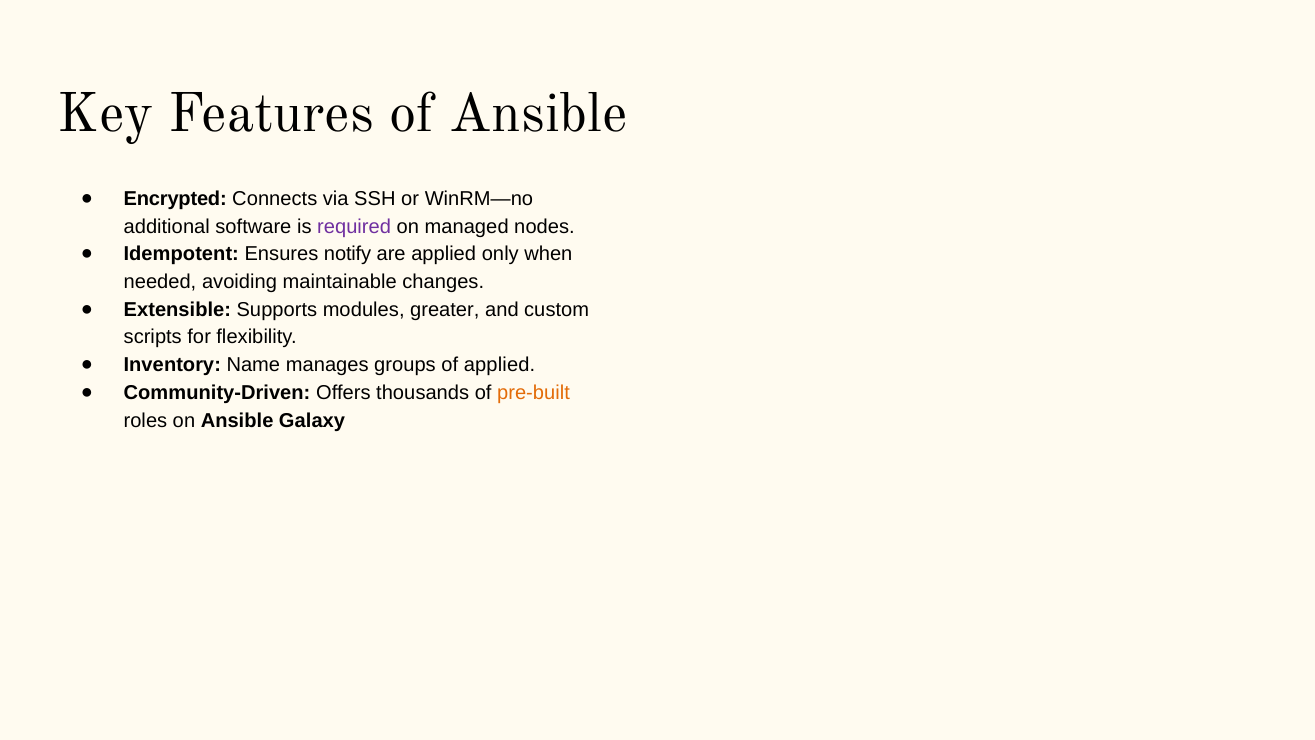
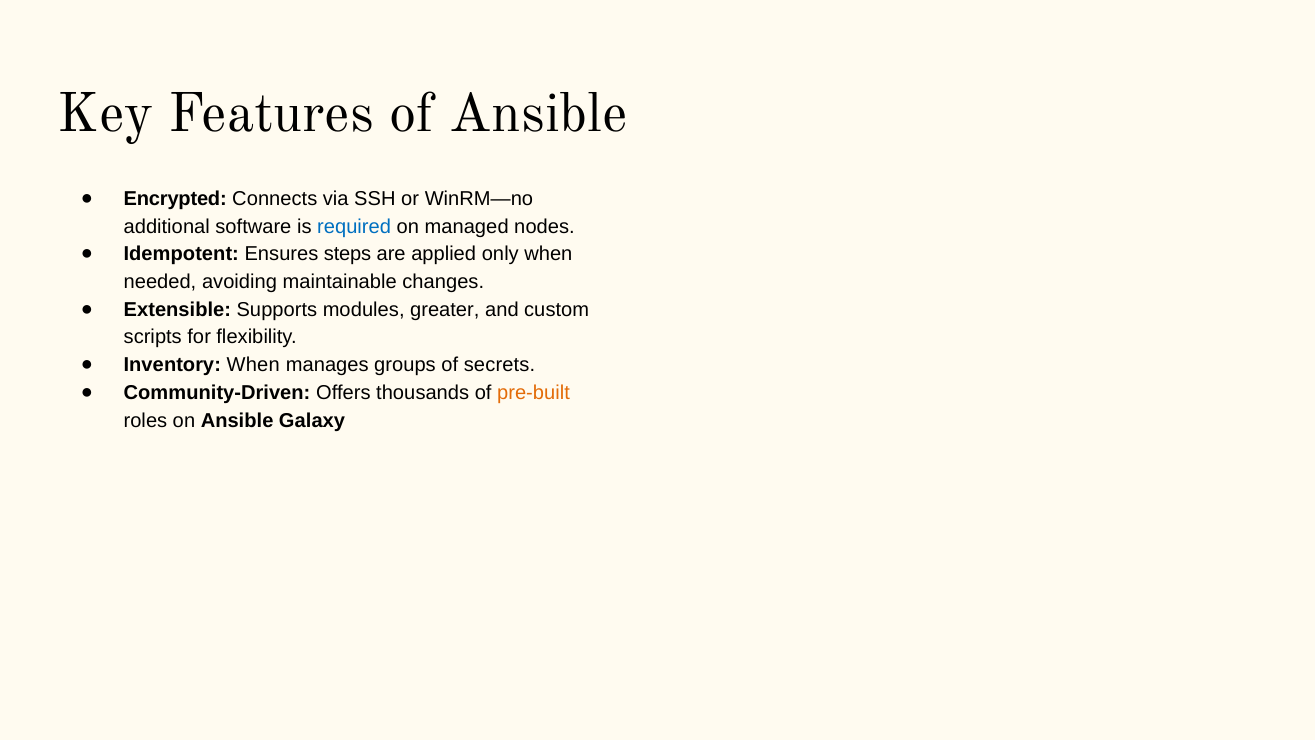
required colour: purple -> blue (354, 226)
notify: notify -> steps (348, 254)
Inventory Name: Name -> When (253, 365)
of applied: applied -> secrets (499, 365)
